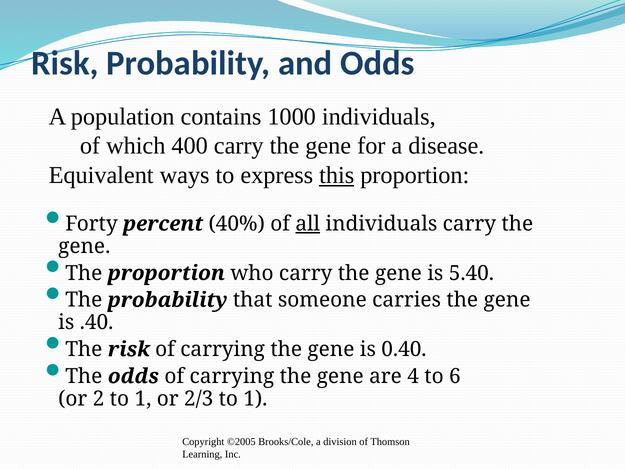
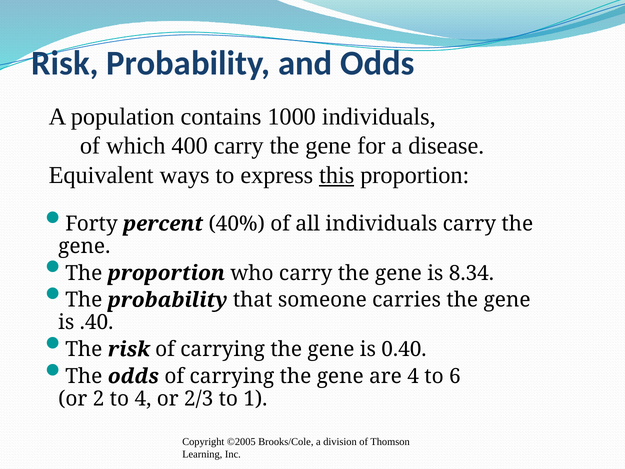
all underline: present -> none (308, 224)
5.40: 5.40 -> 8.34 (471, 273)
2 to 1: 1 -> 4 (143, 399)
